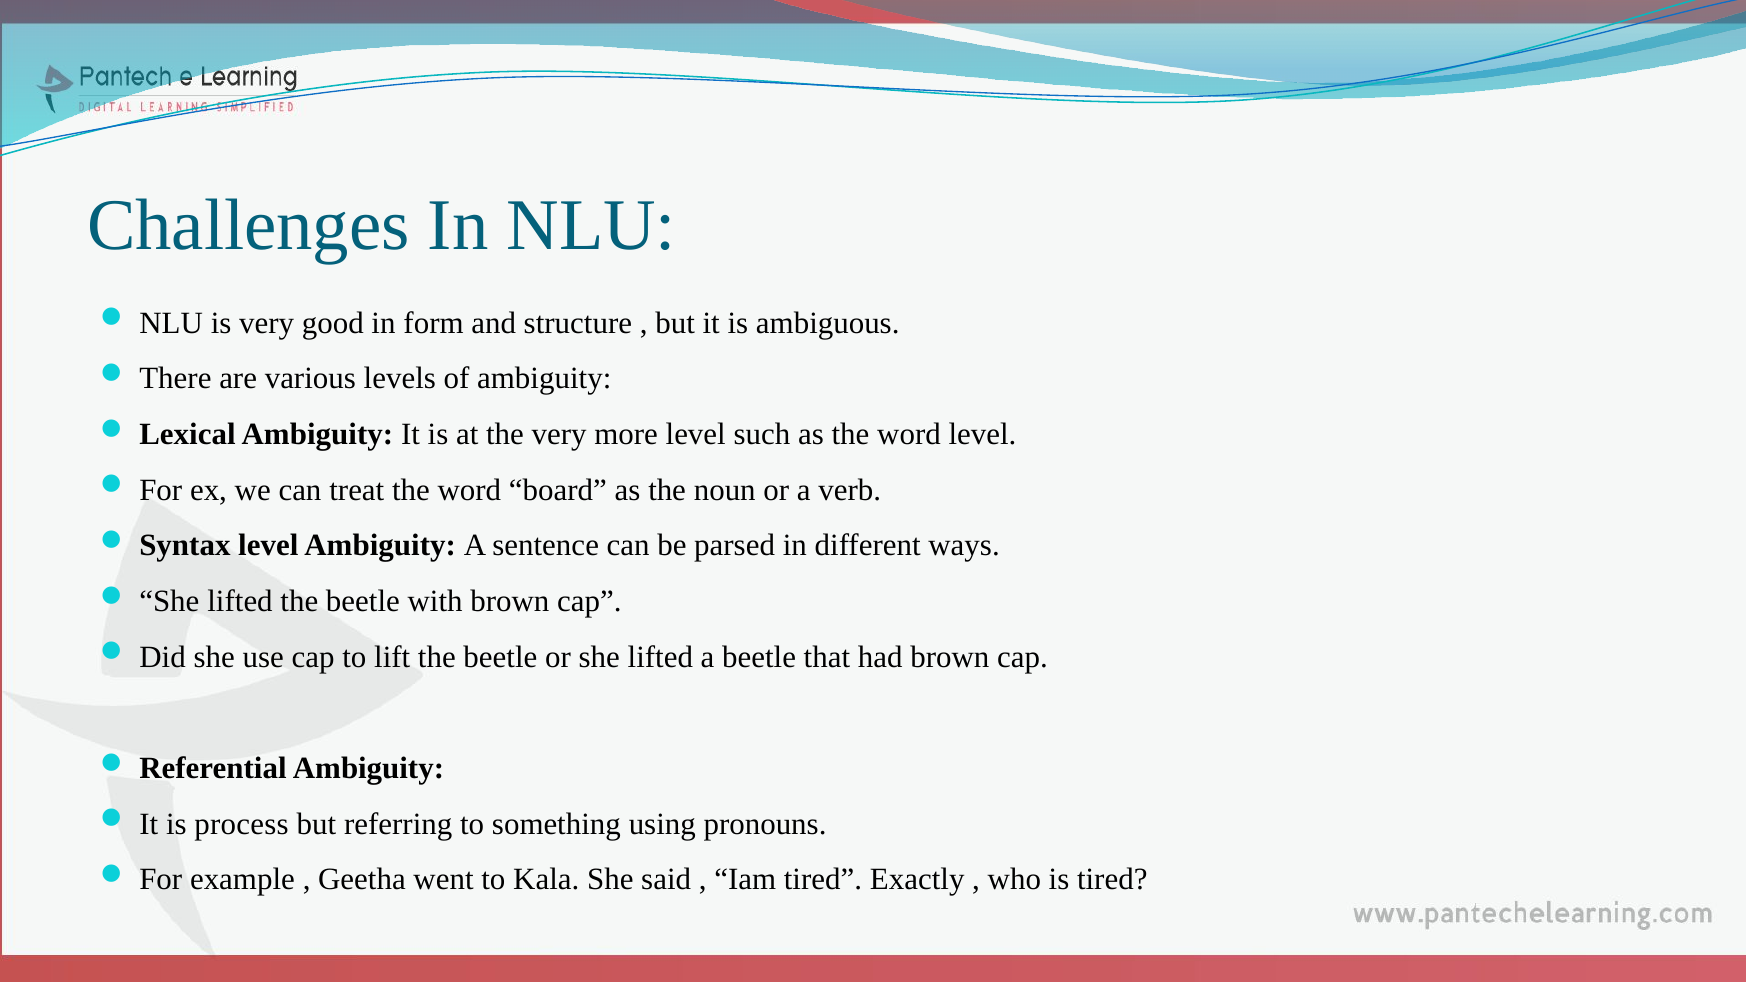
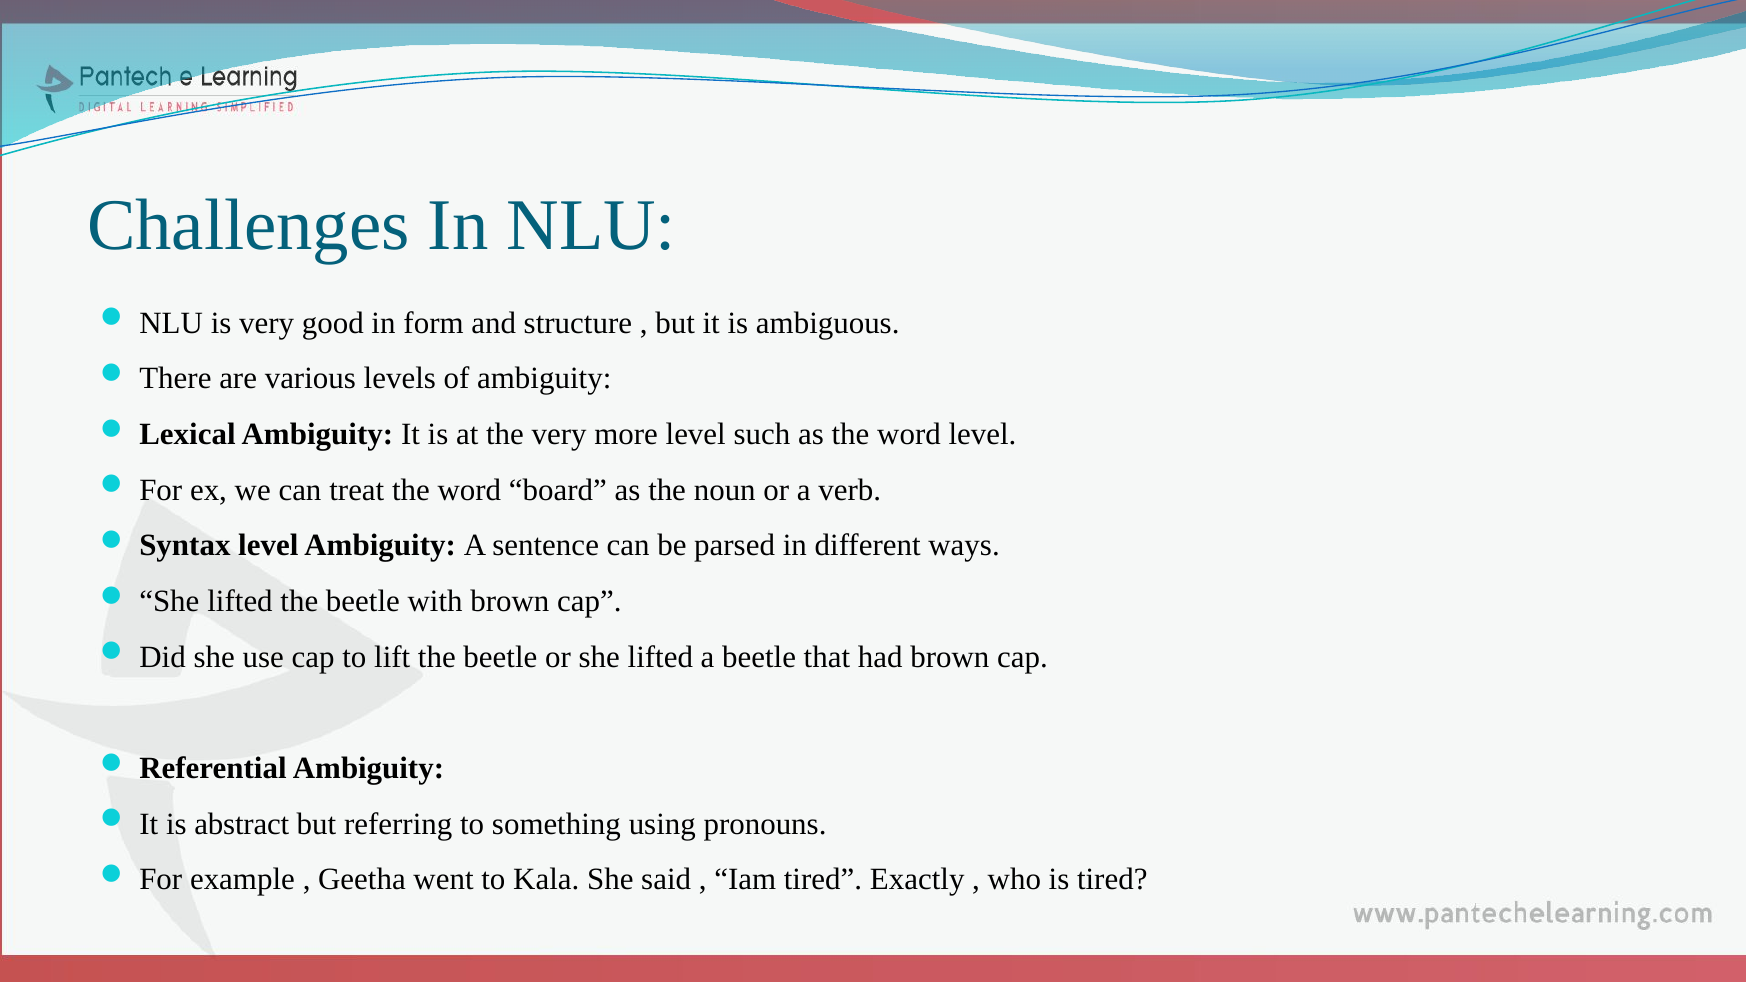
process: process -> abstract (242, 824)
